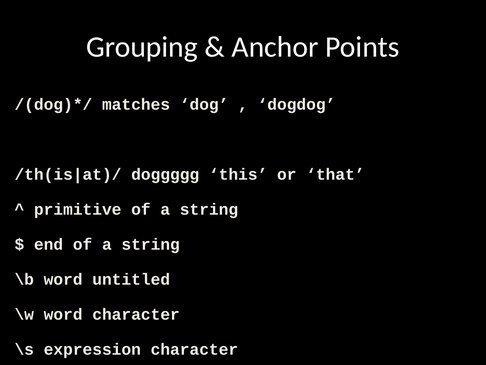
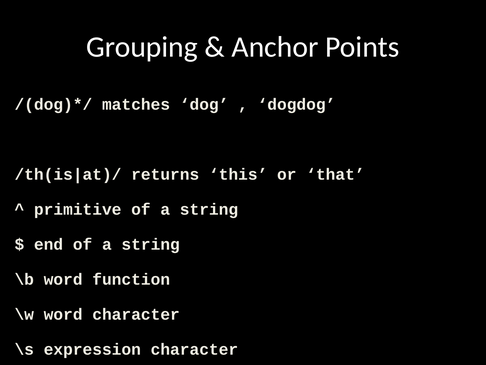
doggggg: doggggg -> returns (165, 174)
untitled: untitled -> function (131, 279)
